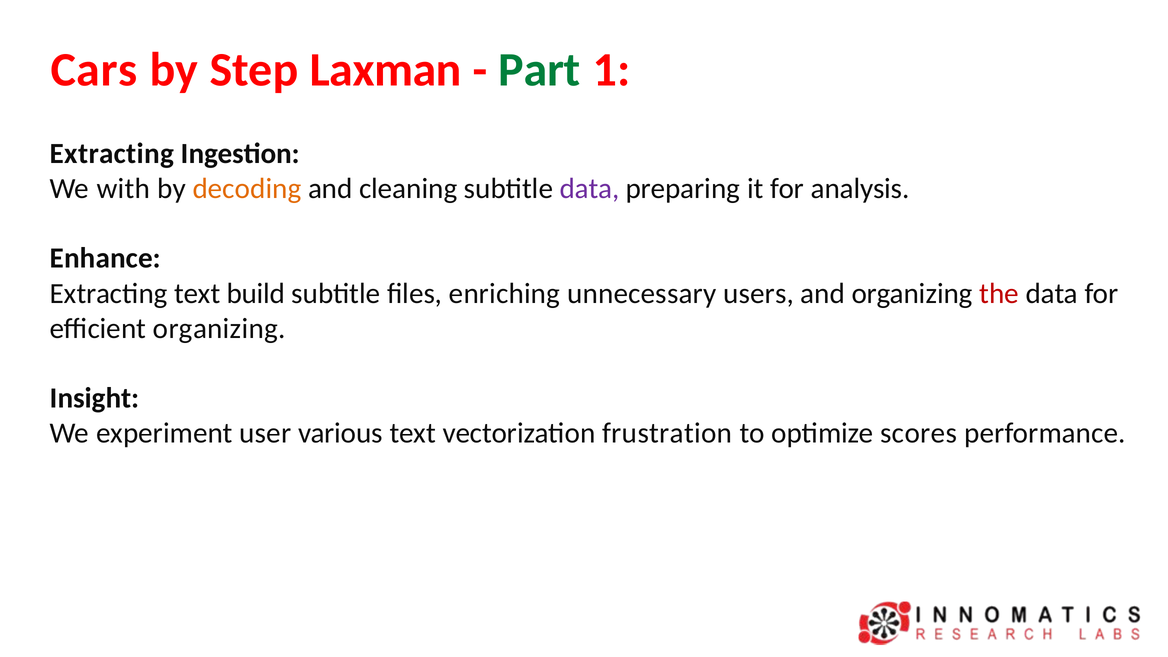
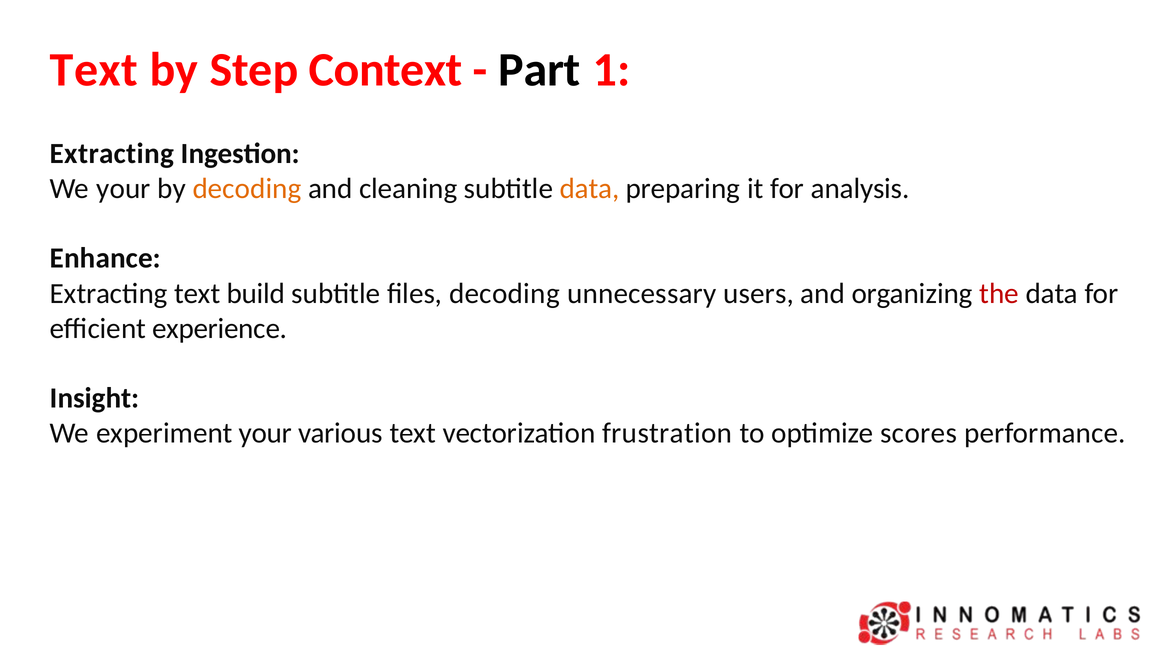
Cars: Cars -> Text (94, 70)
Laxman: Laxman -> Context (386, 70)
Part colour: green -> black (539, 70)
We with: with -> your (123, 188)
data colour: purple -> orange (589, 188)
files enriching: enriching -> decoding (504, 294)
efficient organizing: organizing -> experience (220, 329)
experiment user: user -> your (265, 433)
